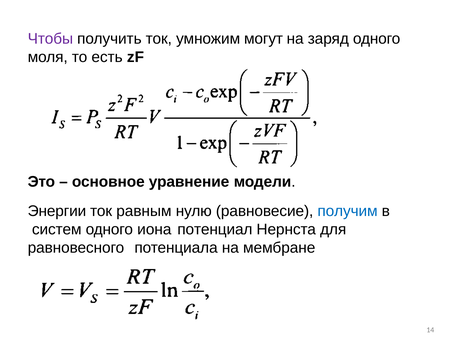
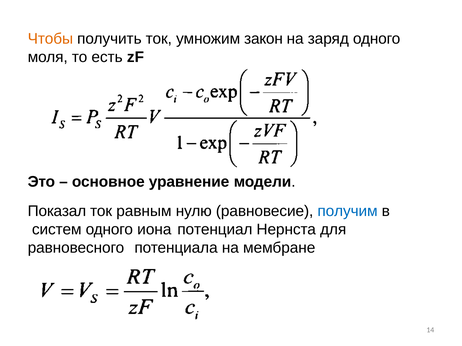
Чтобы colour: purple -> orange (50, 39)
могут: могут -> закон (264, 39)
Энергии: Энергии -> Показал (57, 211)
